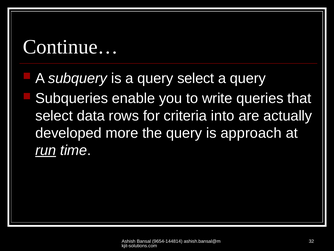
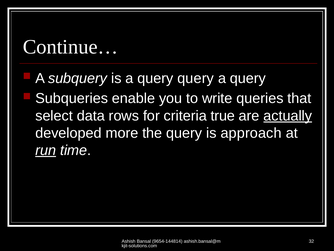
query select: select -> query (196, 78)
into: into -> true (223, 116)
actually underline: none -> present (288, 116)
